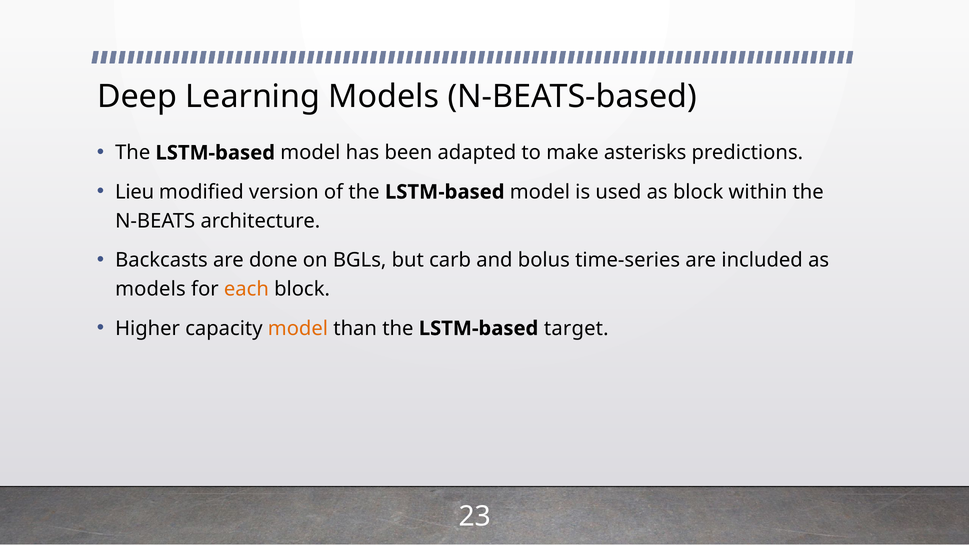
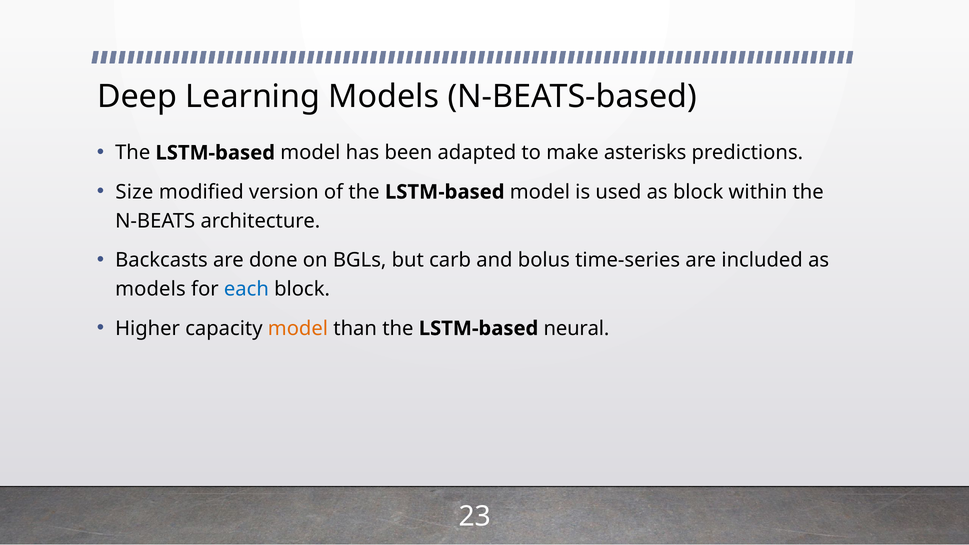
Lieu: Lieu -> Size (134, 192)
each colour: orange -> blue (246, 289)
target: target -> neural (576, 328)
